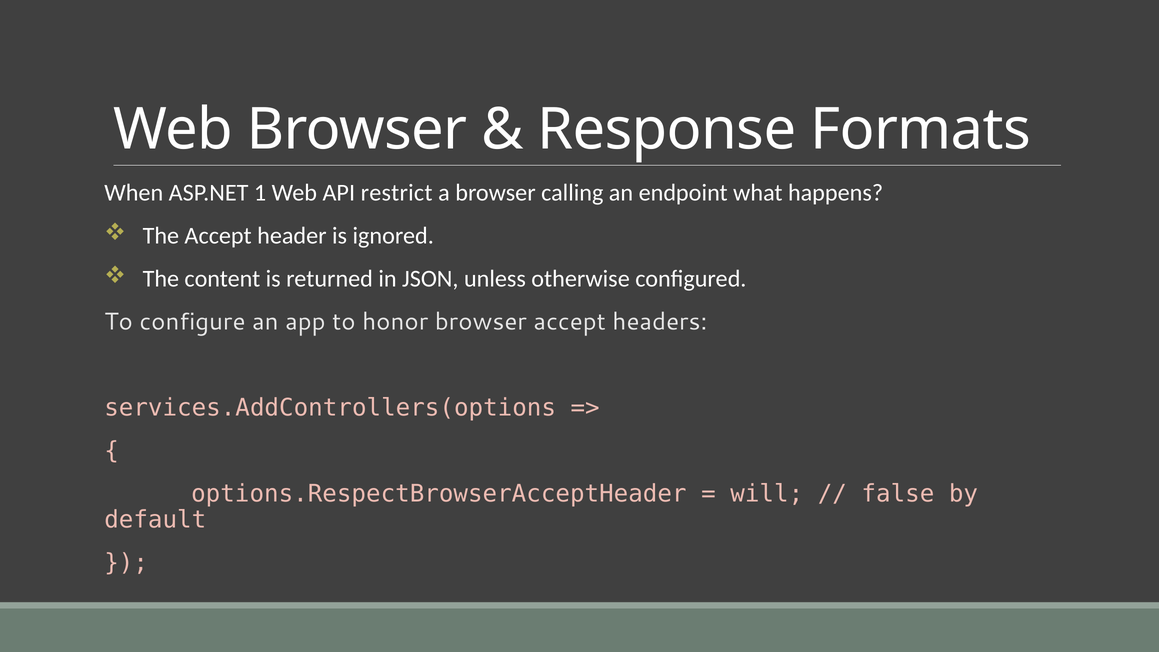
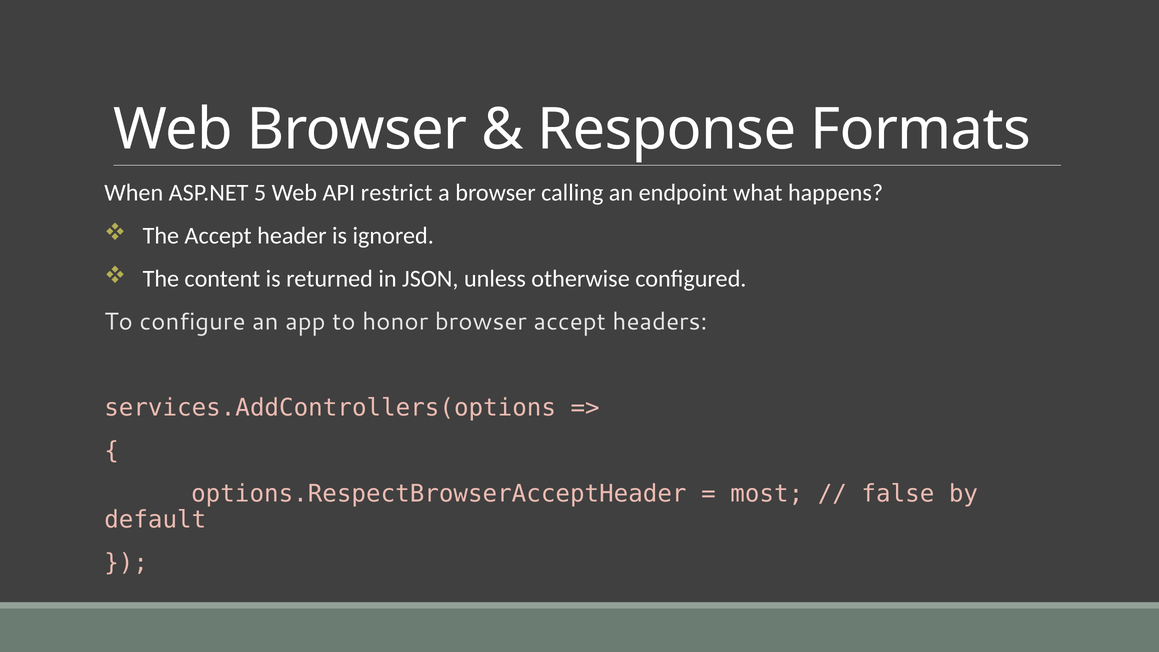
1: 1 -> 5 (260, 193)
will: will -> most (767, 494)
